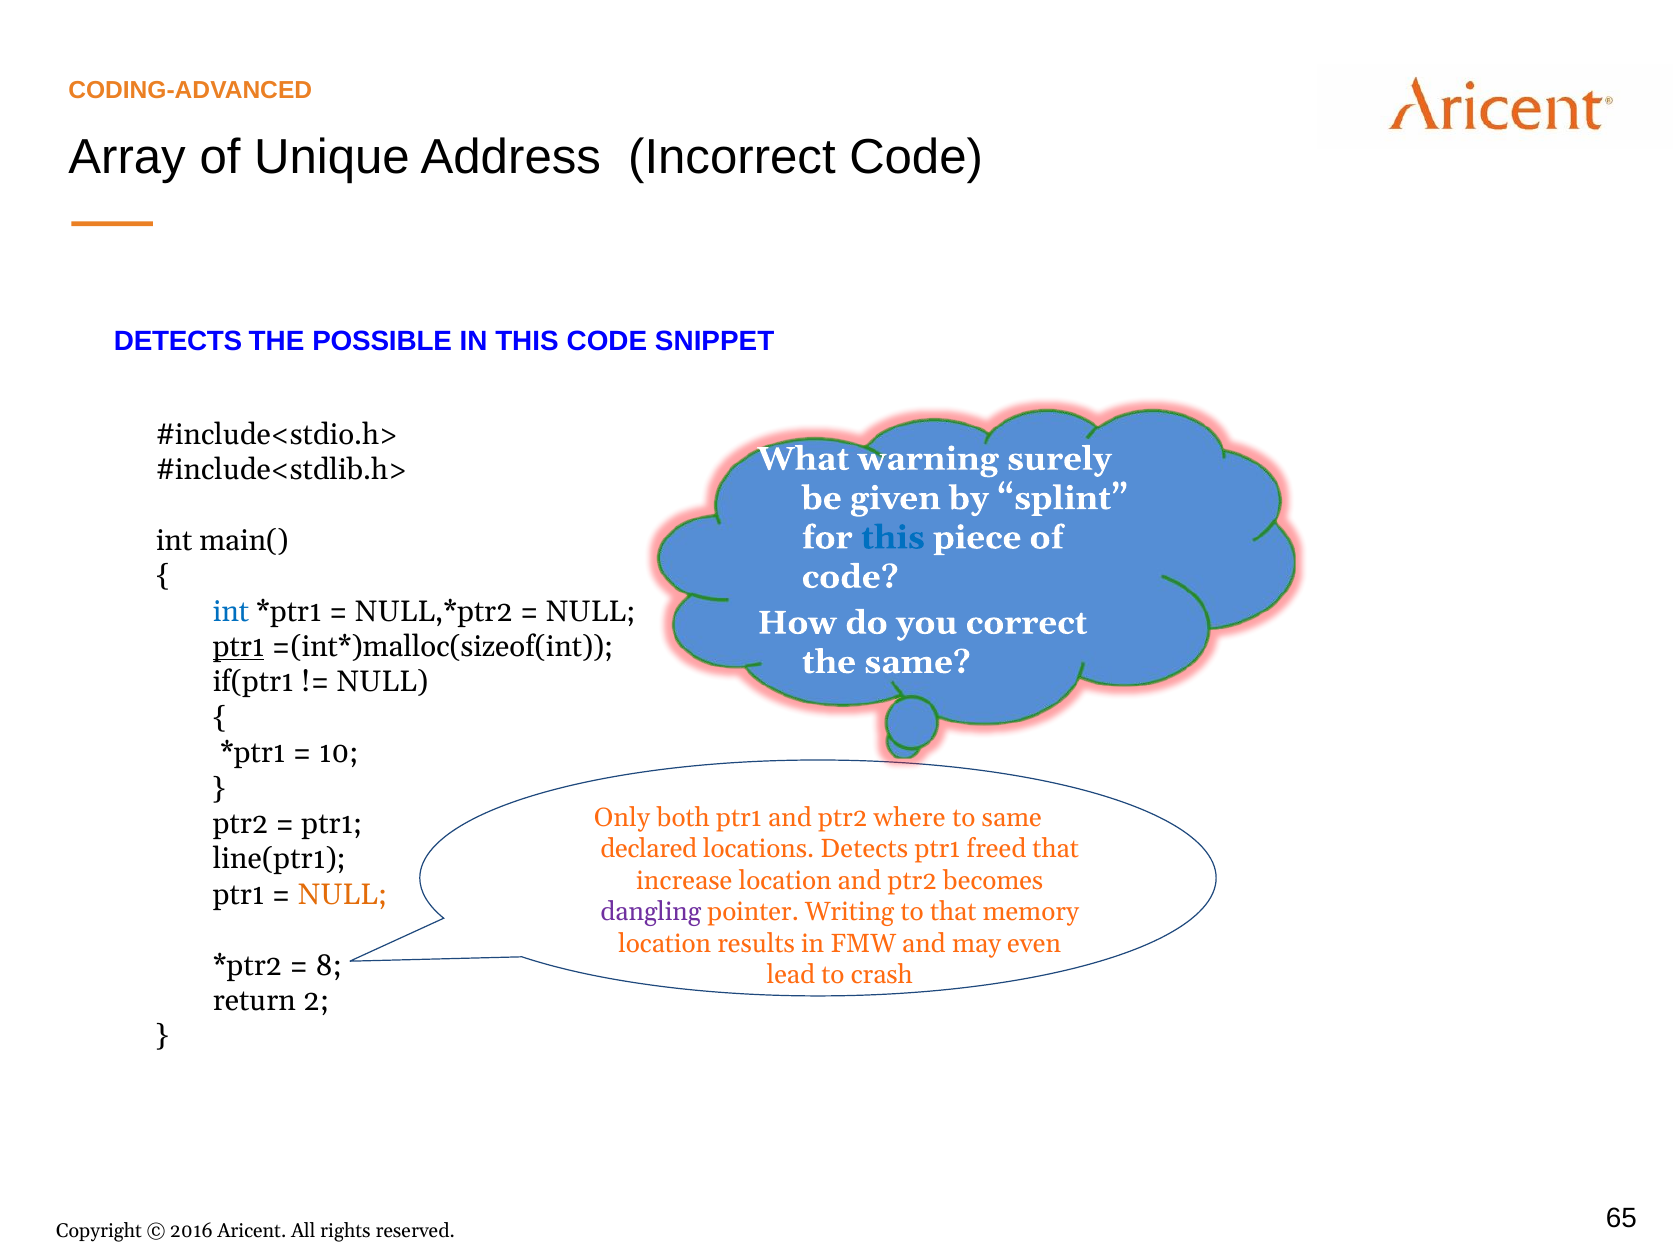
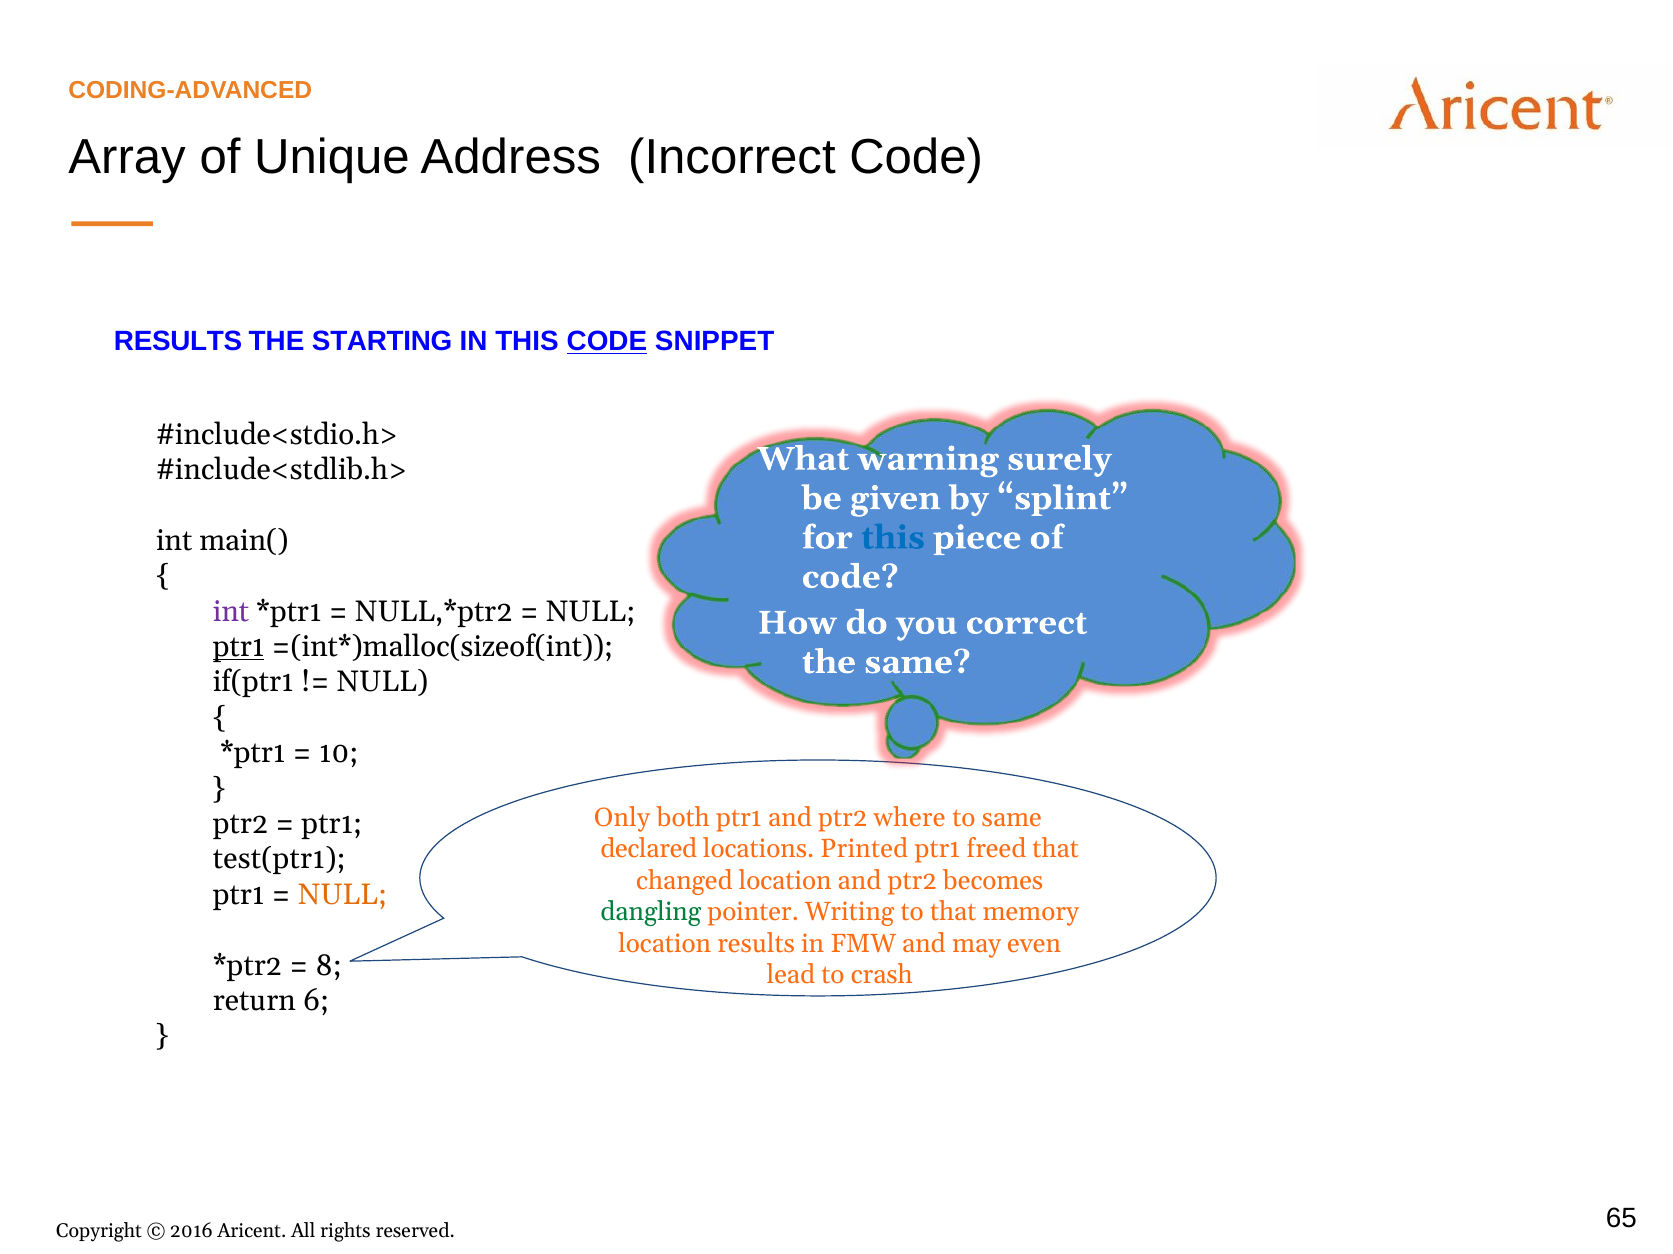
DETECTS: DETECTS -> RESULTS (178, 341)
POSSIBLE: POSSIBLE -> STARTING (382, 341)
CODE underline: none -> present (607, 341)
int colour: blue -> purple (231, 611)
locations Detects: Detects -> Printed (864, 849)
line(ptr1: line(ptr1 -> test(ptr1 (279, 859)
increase: increase -> changed (684, 881)
dangling colour: purple -> green (651, 912)
2: 2 -> 6 (316, 1001)
